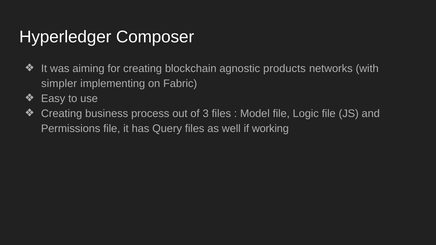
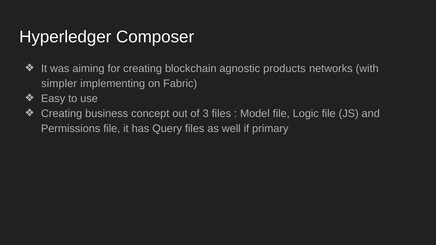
process: process -> concept (150, 114)
working: working -> primary (270, 129)
